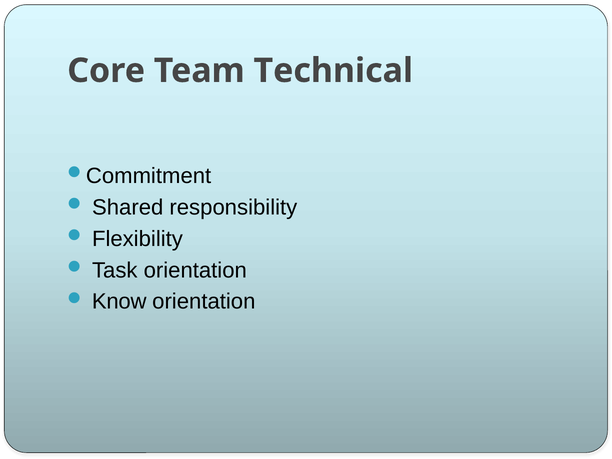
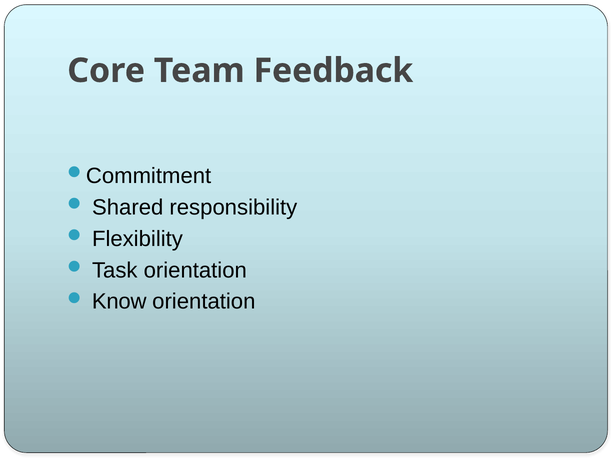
Technical: Technical -> Feedback (333, 71)
